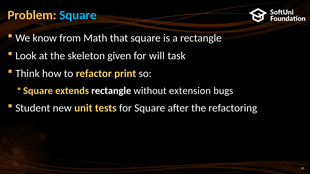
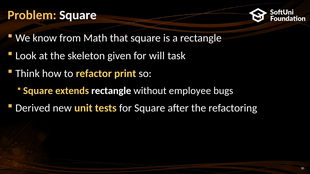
Square colour: light blue -> white (78, 15)
extension: extension -> employee (190, 91)
Student: Student -> Derived (33, 108)
